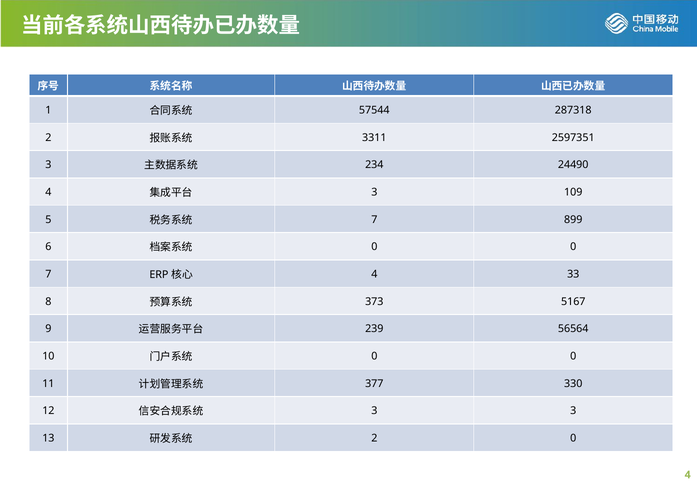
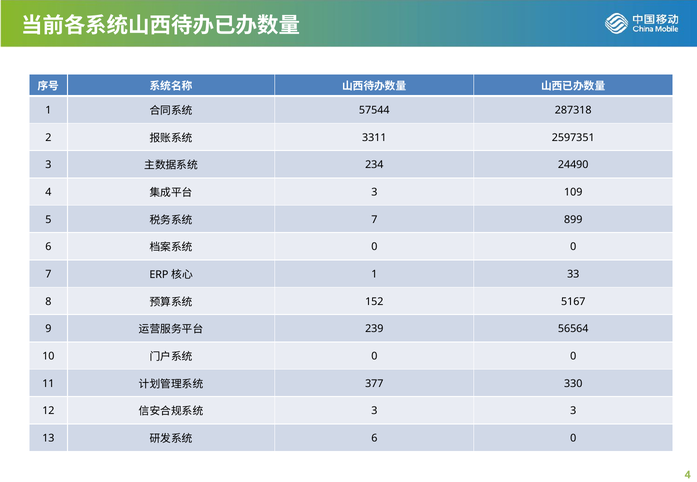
4: 4 -> 1 (374, 275)
373: 373 -> 152 (374, 302)
2: 2 -> 6 (374, 439)
